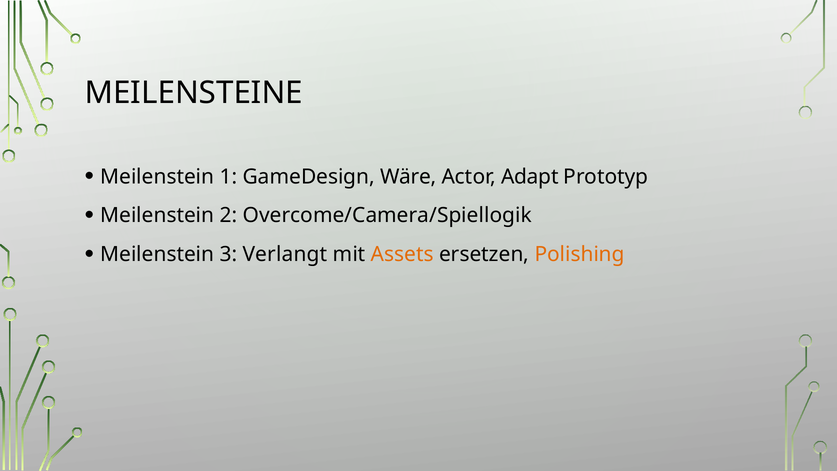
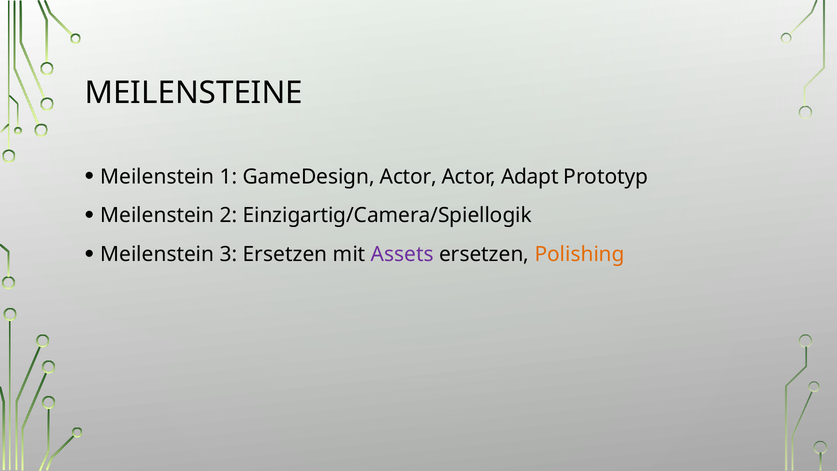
GameDesign Wäre: Wäre -> Actor (408, 177)
Overcome/Camera/Spiellogik: Overcome/Camera/Spiellogik -> Einzigartig/Camera/Spiellogik (387, 215)
3 Verlangt: Verlangt -> Ersetzen (285, 254)
Assets colour: orange -> purple (402, 254)
